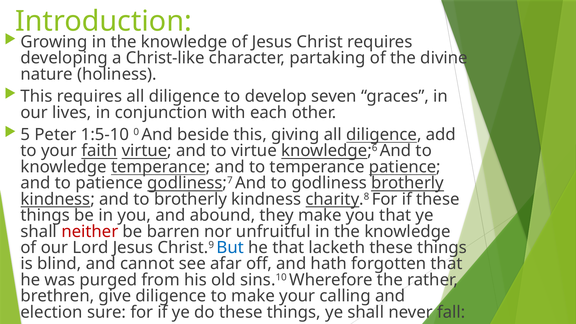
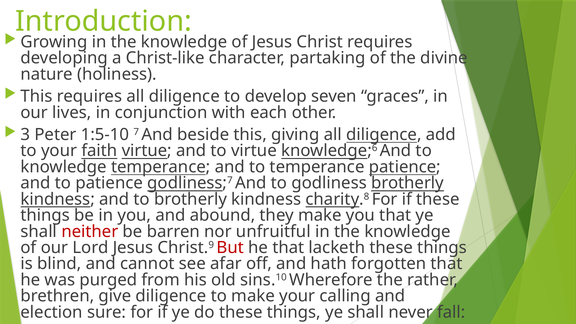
5: 5 -> 3 (25, 135)
0: 0 -> 7 (136, 132)
But colour: blue -> red (230, 248)
